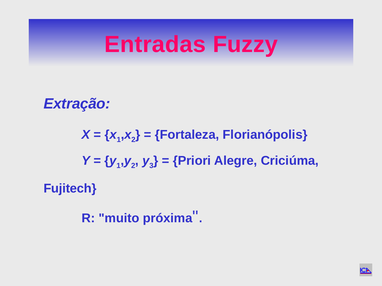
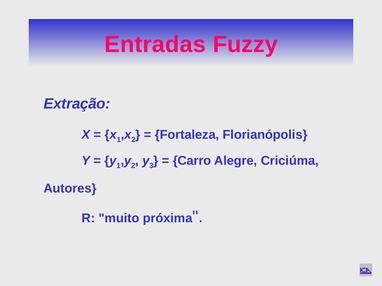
Priori: Priori -> Carro (192, 161)
Fujitech: Fujitech -> Autores (70, 189)
